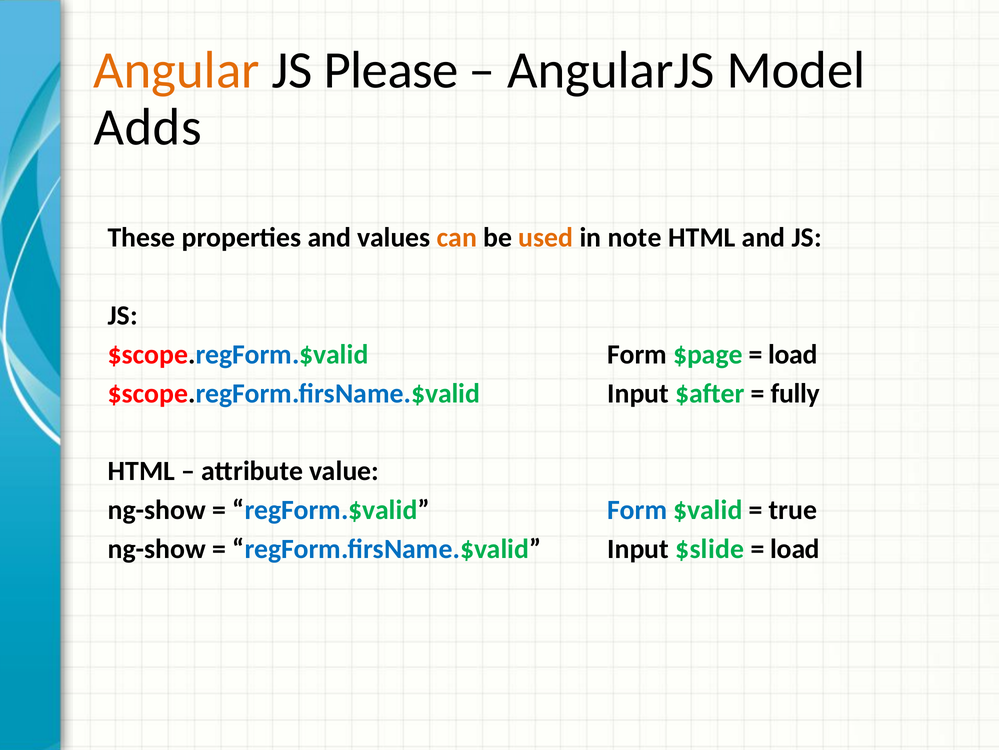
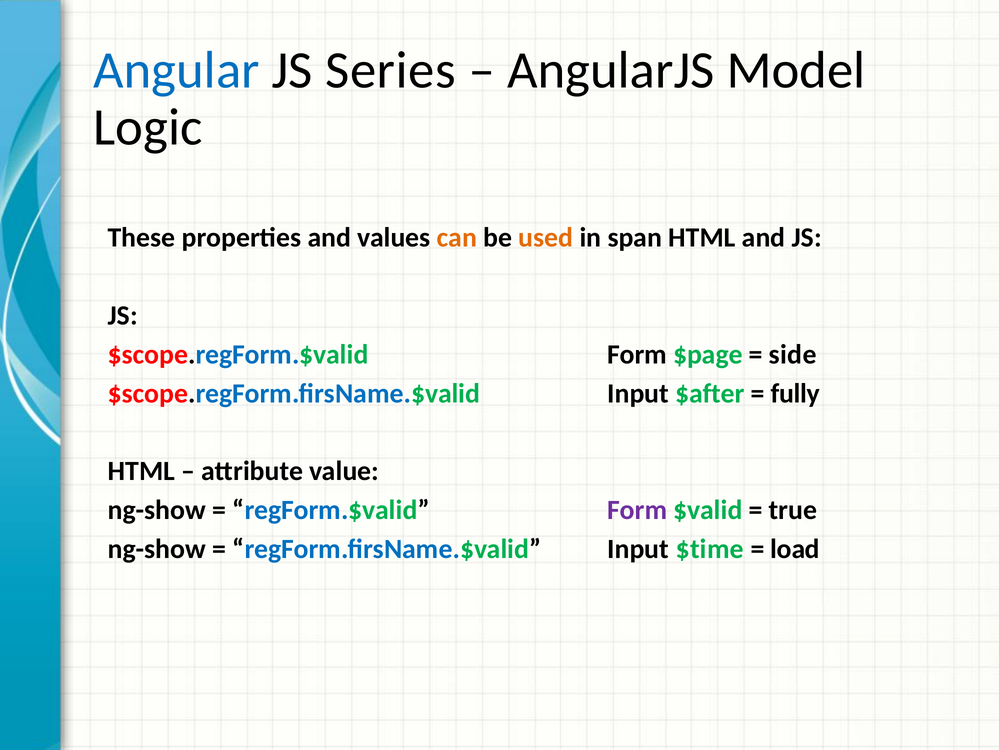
Angular colour: orange -> blue (176, 70)
Please: Please -> Series (391, 70)
Adds: Adds -> Logic (148, 127)
note: note -> span (635, 237)
load: load -> side (793, 354)
Form colour: blue -> purple (637, 510)
$slide: $slide -> $time (710, 549)
